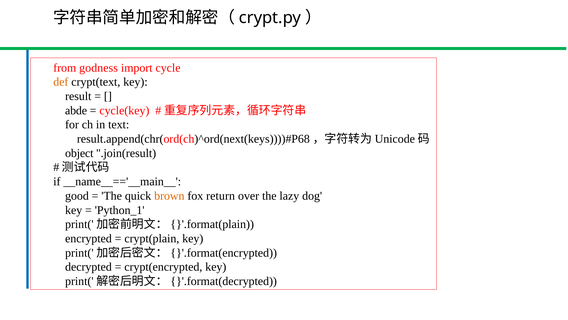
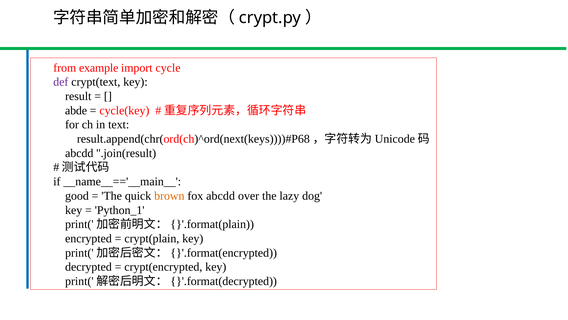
godness: godness -> example (99, 68)
def colour: orange -> purple (61, 82)
object: object -> abcdd (79, 153)
fox return: return -> abcdd (221, 196)
